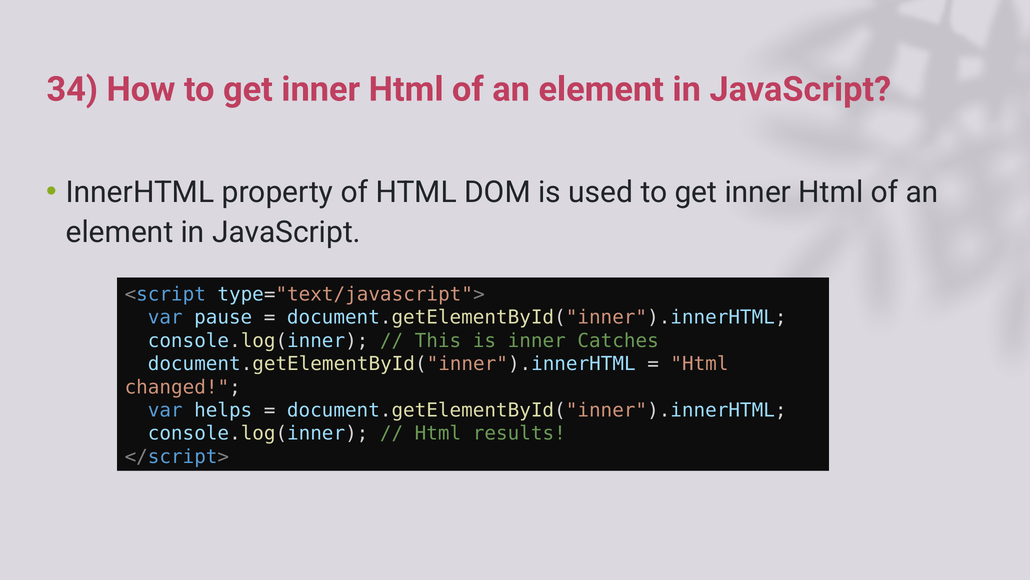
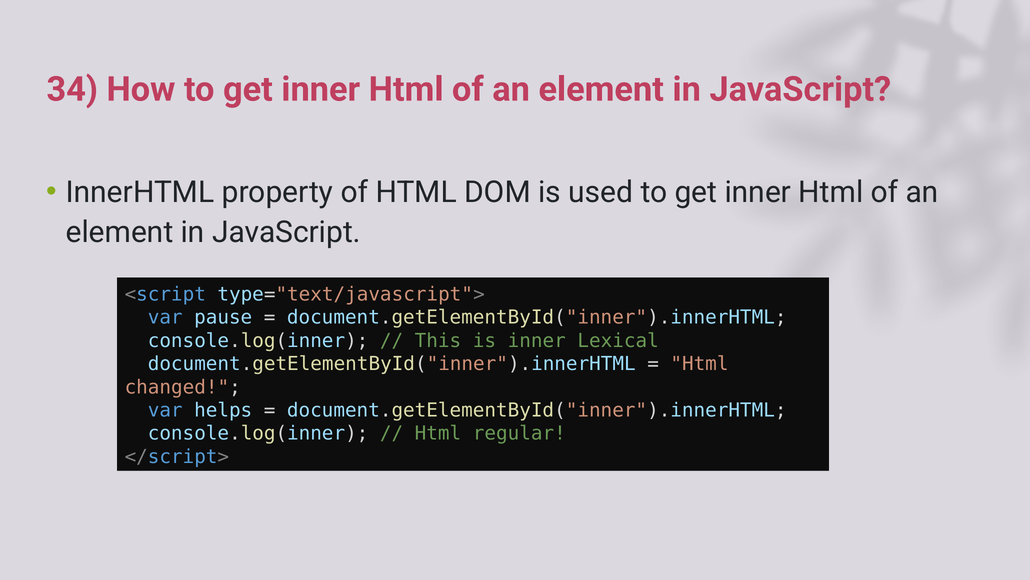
Catches: Catches -> Lexical (618, 340)
results: results -> regular (519, 433)
